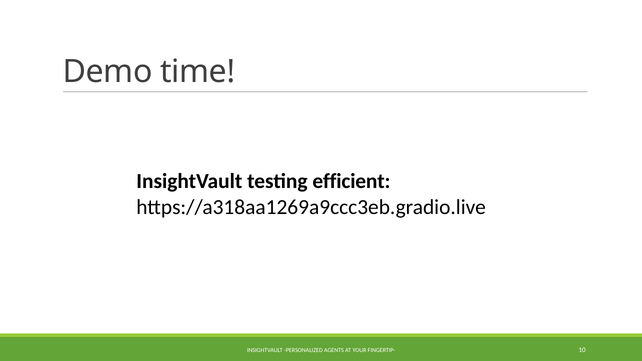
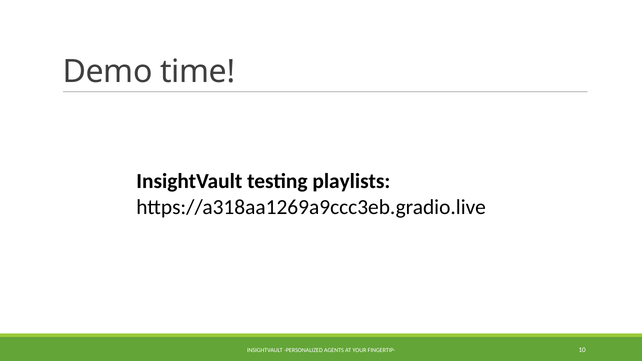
efficient: efficient -> playlists (351, 181)
